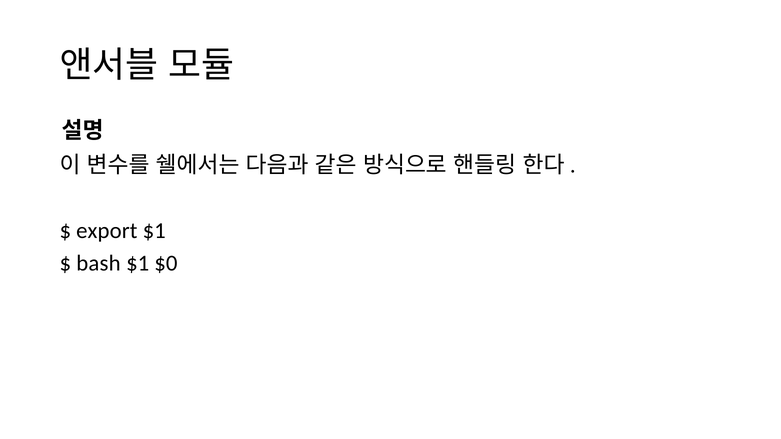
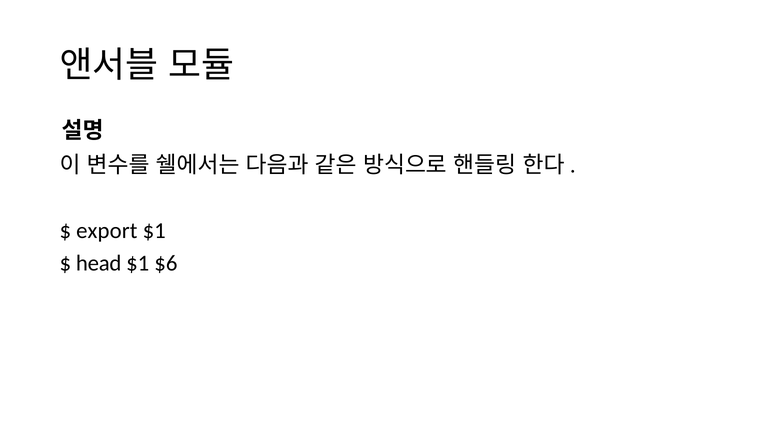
bash: bash -> head (99, 264)
$0: $0 -> $6 (166, 264)
